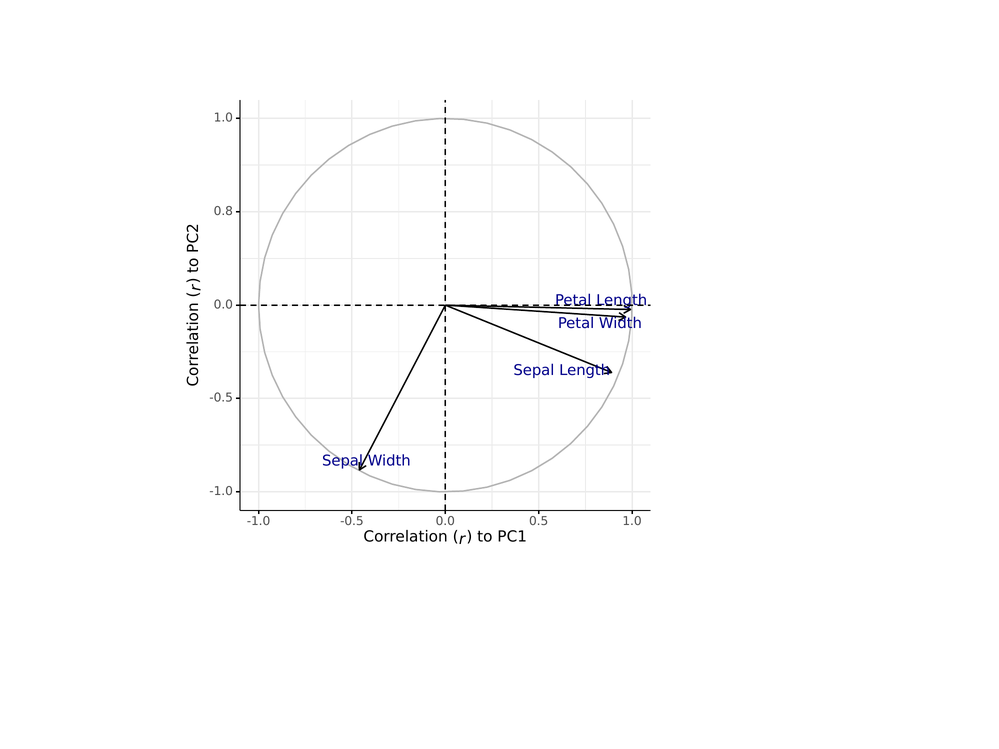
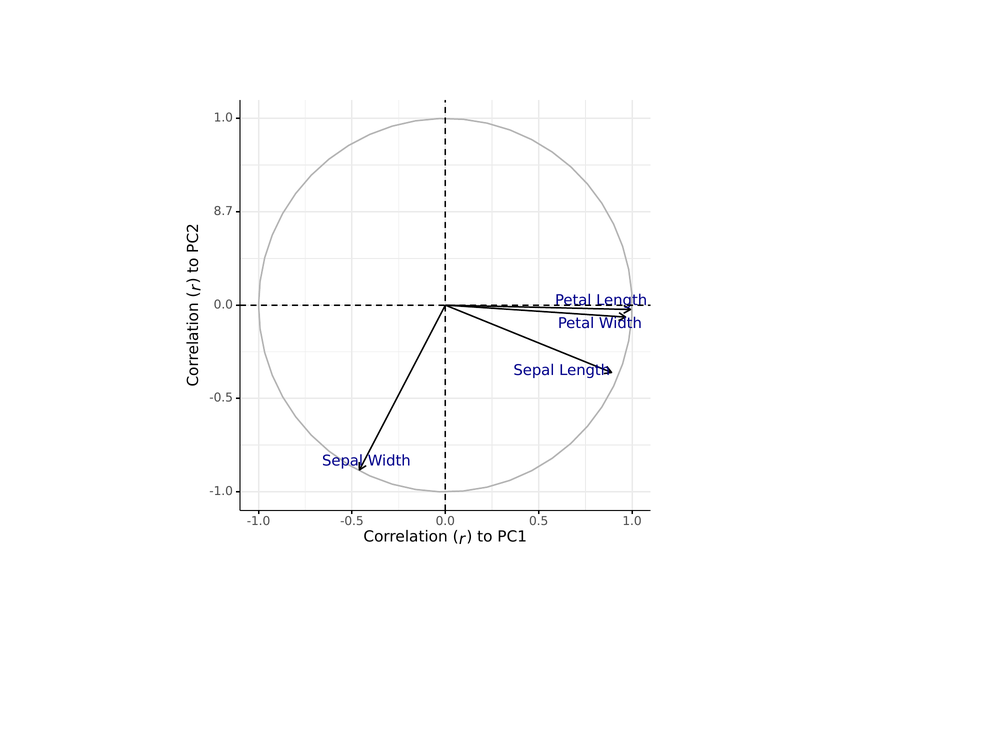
0.8: 0.8 -> 8.7 (223, 211)
